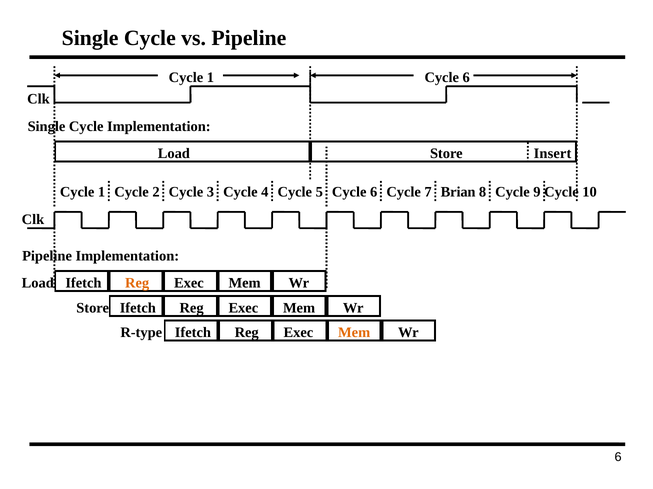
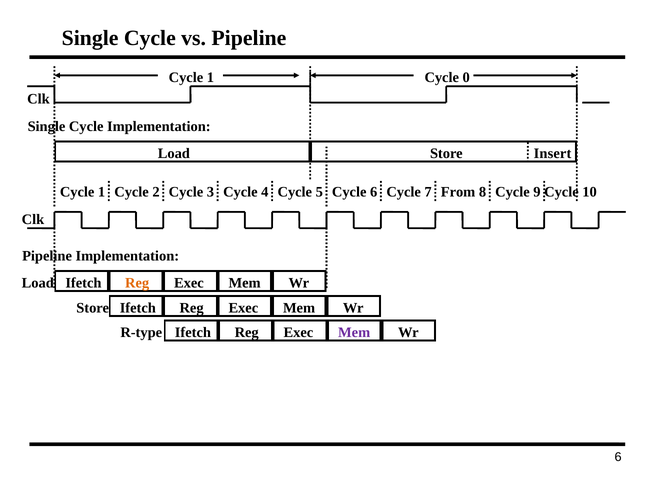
1 Cycle 6: 6 -> 0 (466, 78)
Brian: Brian -> From (458, 192)
Mem colour: orange -> purple (354, 333)
